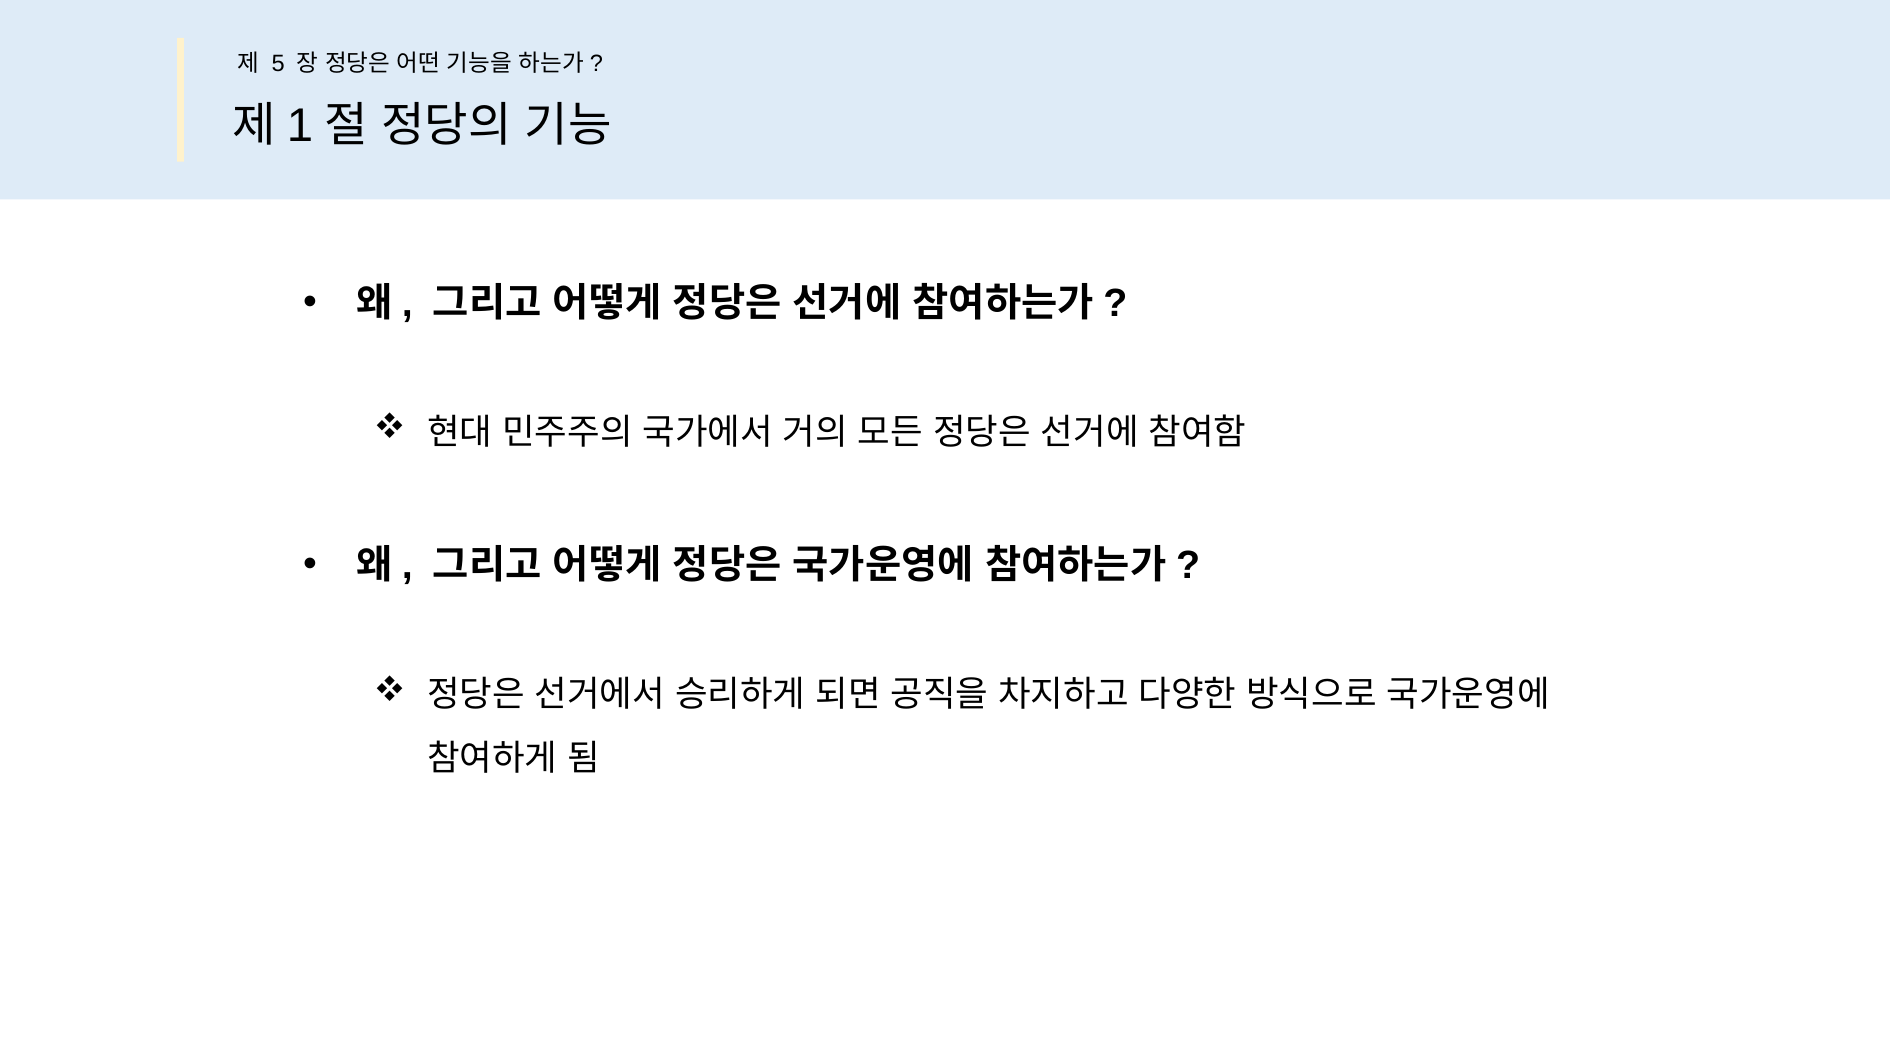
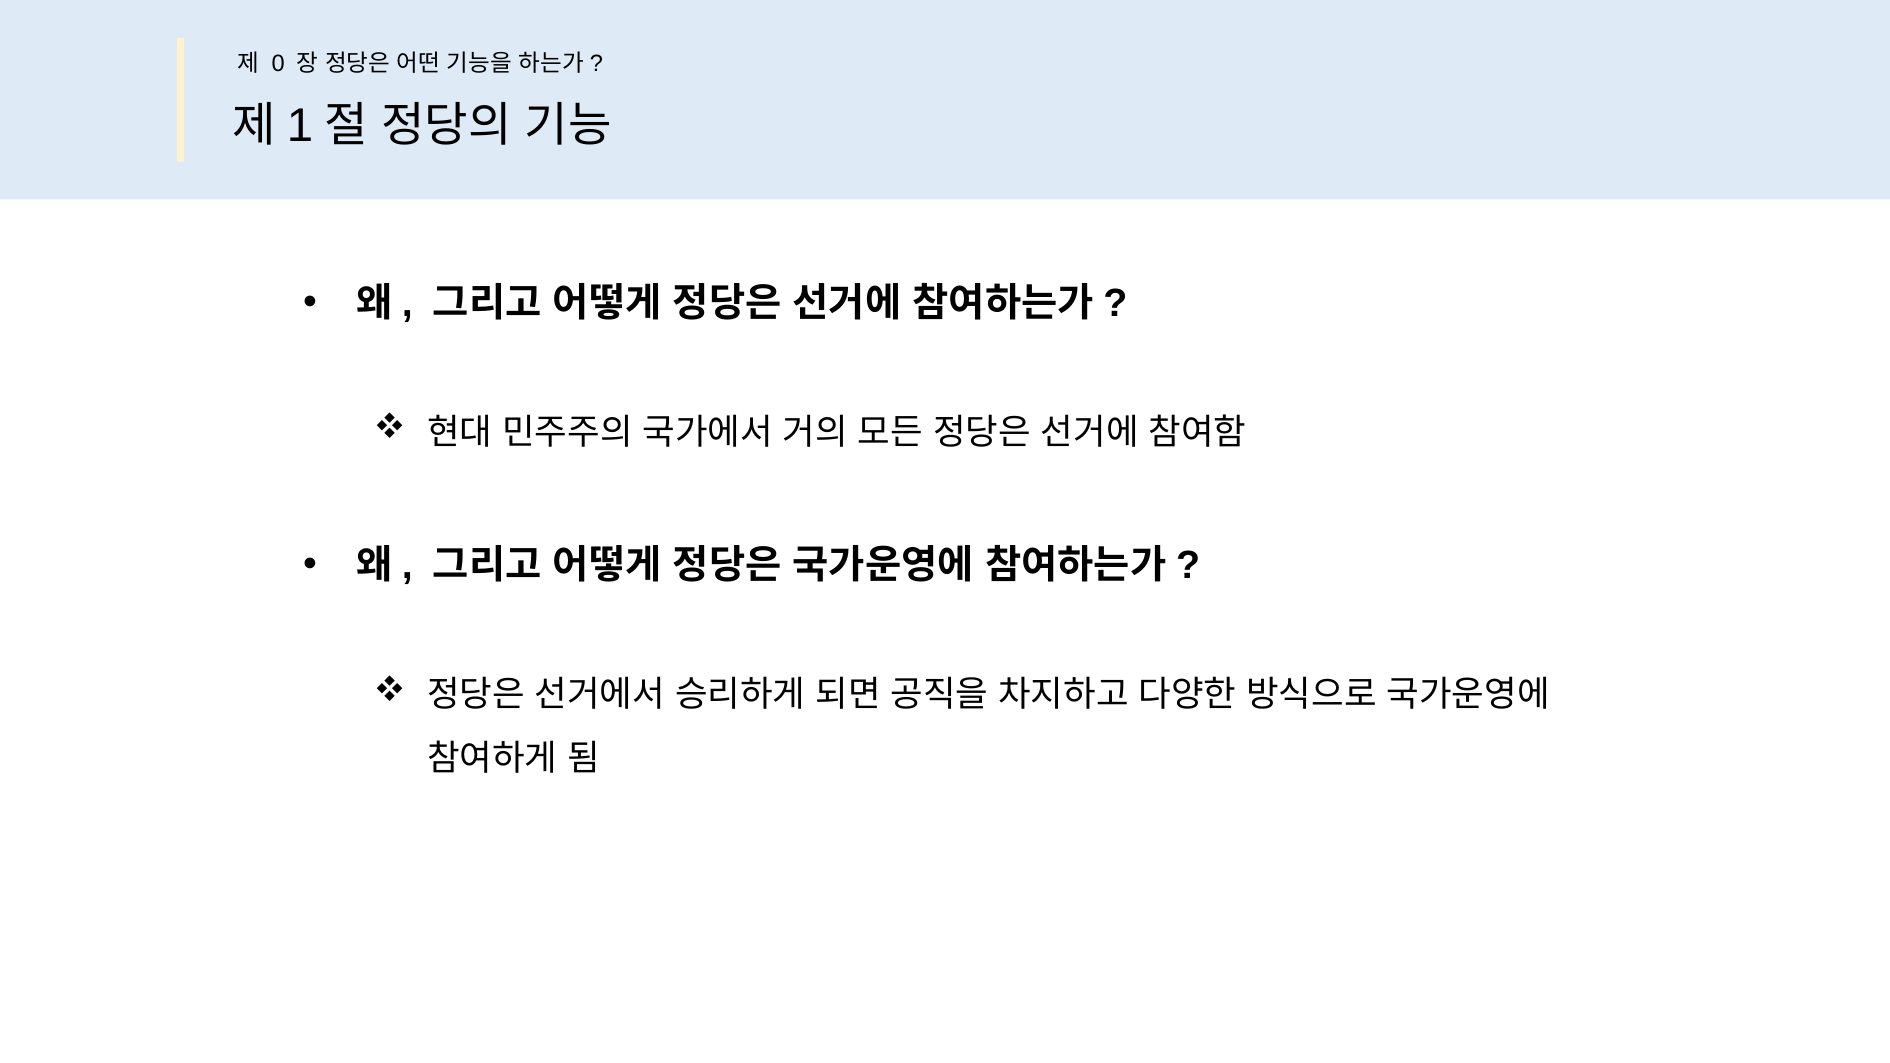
5: 5 -> 0 (278, 63)
